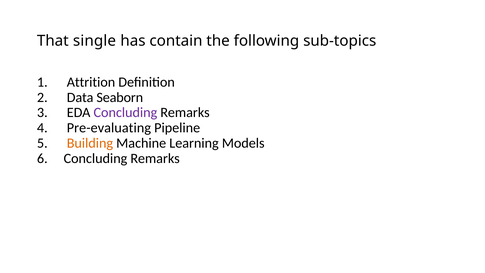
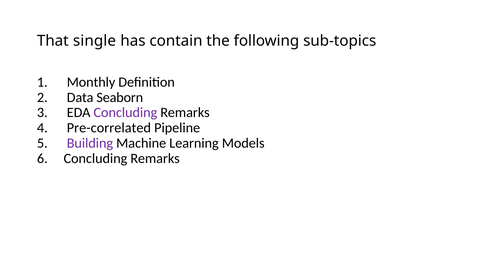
Attrition: Attrition -> Monthly (91, 82)
Pre-evaluating: Pre-evaluating -> Pre-correlated (109, 128)
Building colour: orange -> purple (90, 143)
